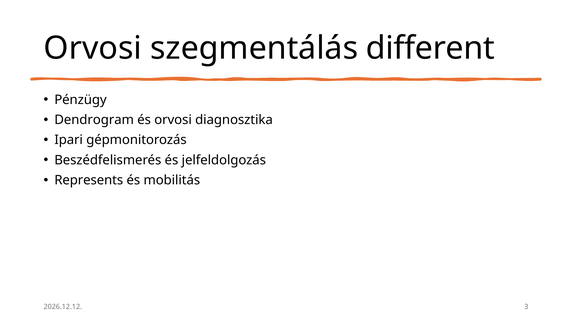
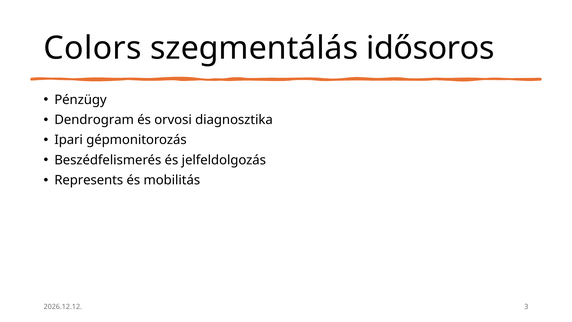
Orvosi: Orvosi -> Colors (93, 48)
different: different -> idősoros (430, 48)
